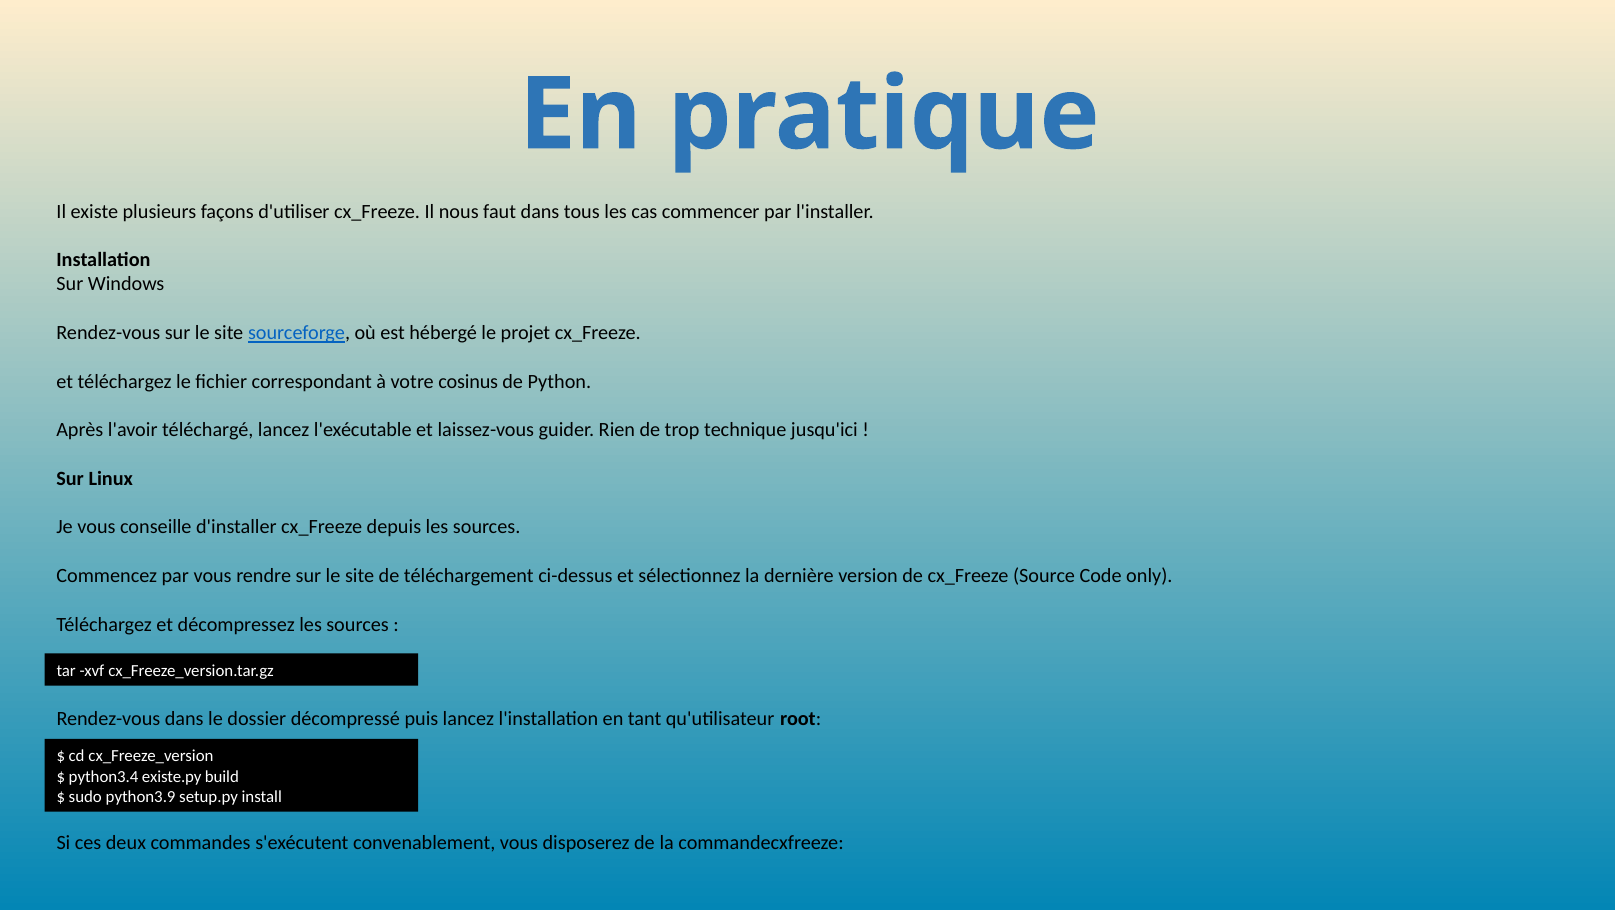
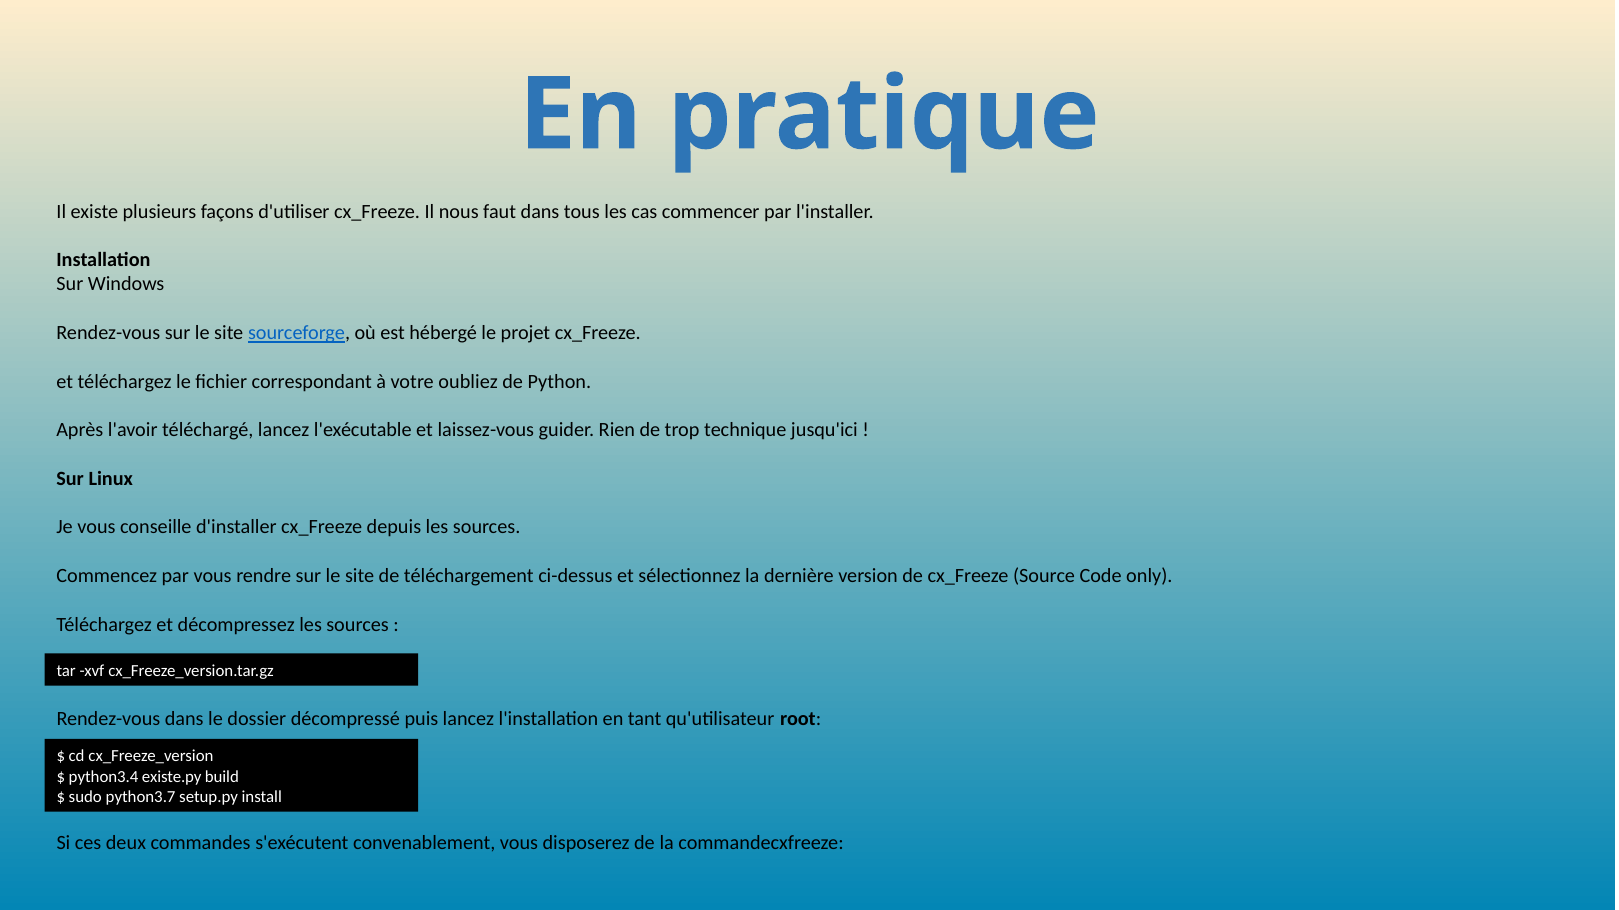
cosinus: cosinus -> oubliez (468, 382)
python3.9: python3.9 -> python3.7 (141, 797)
